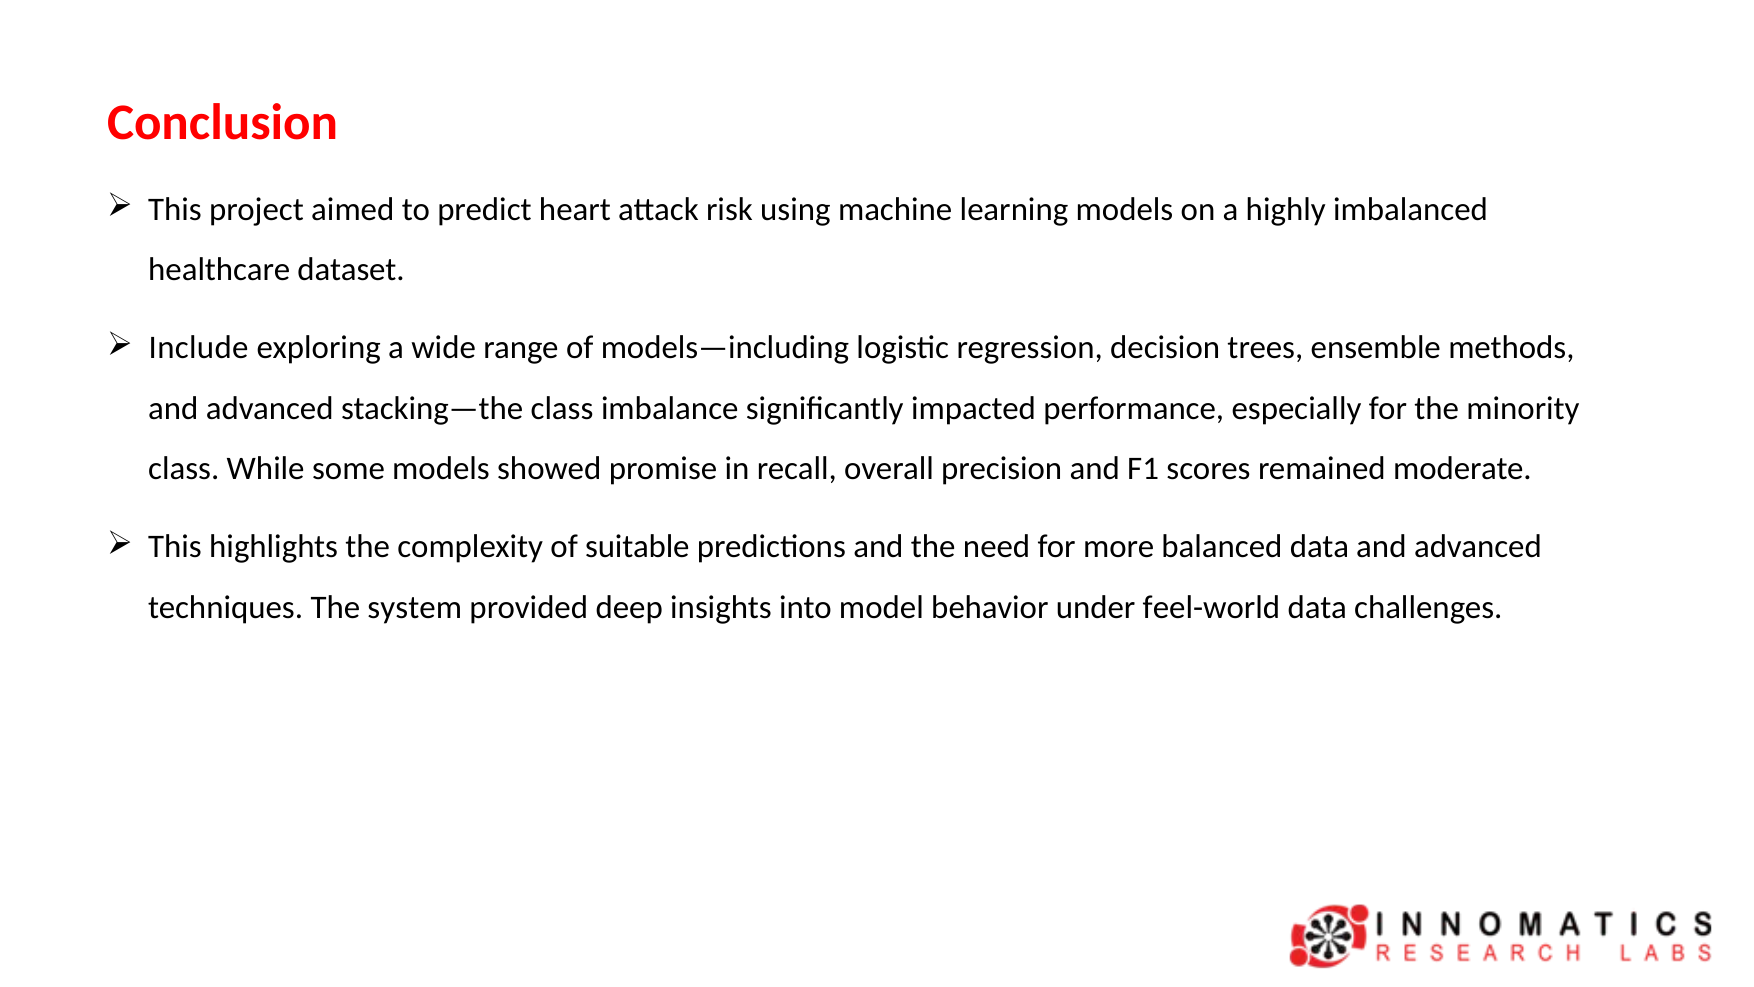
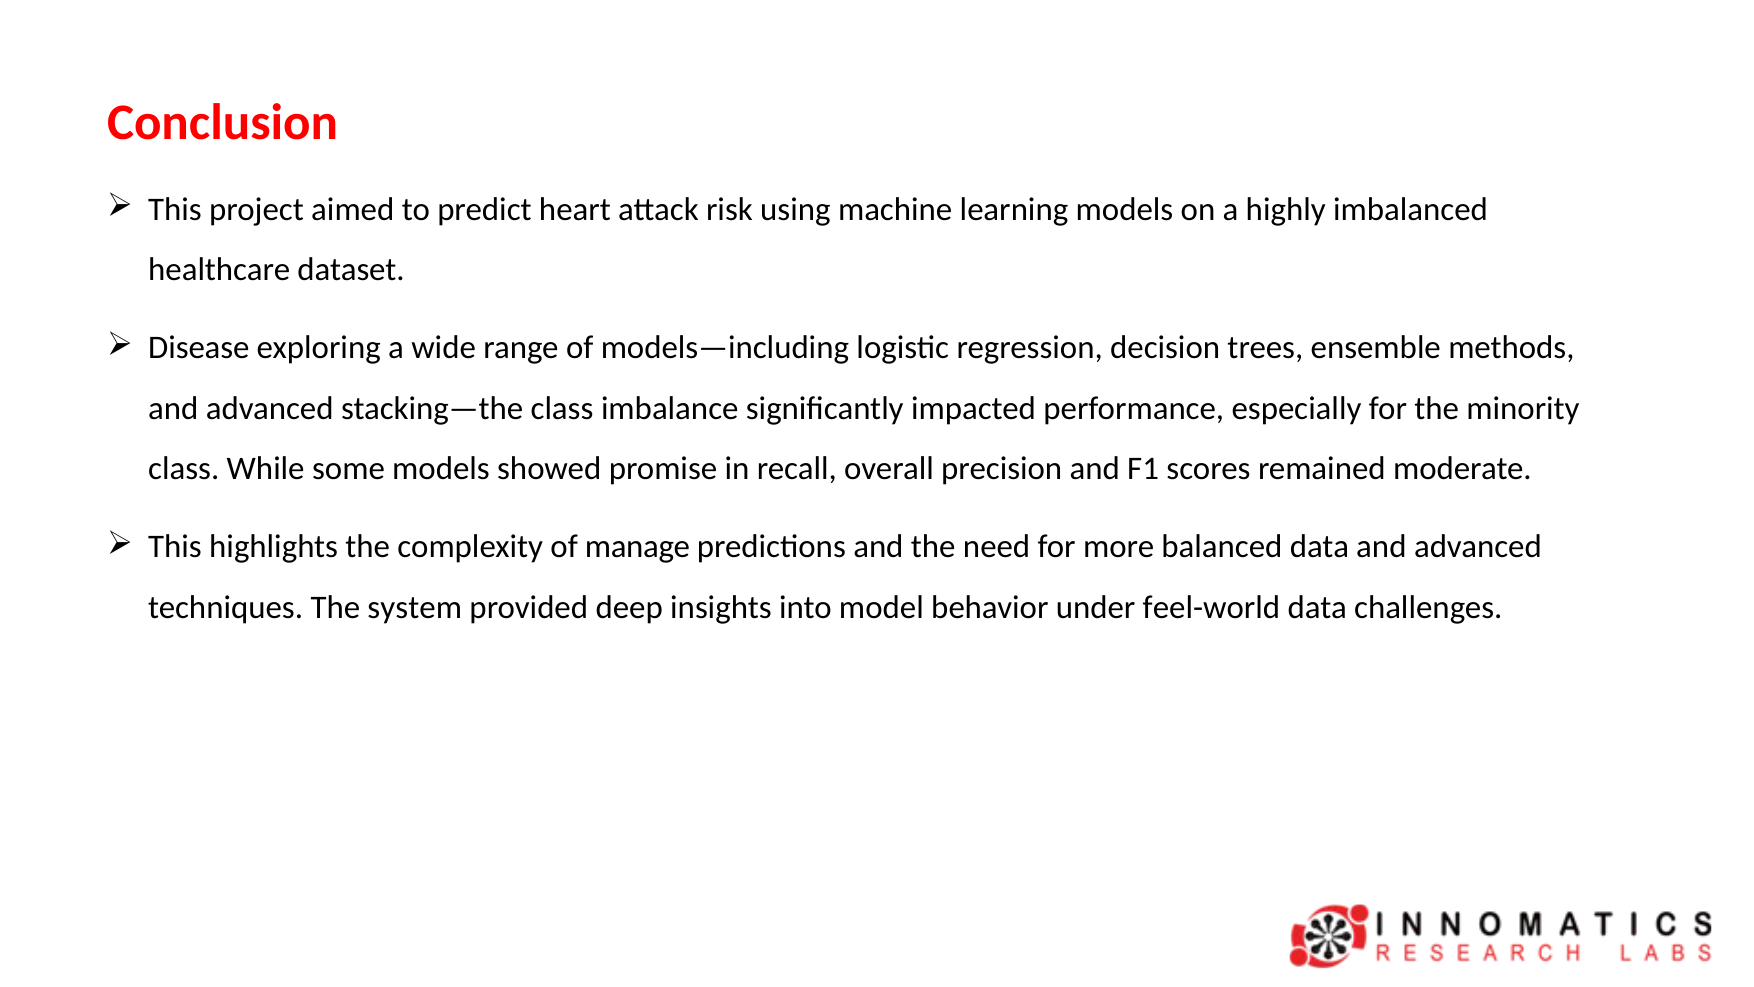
Include: Include -> Disease (199, 348)
suitable: suitable -> manage (637, 547)
